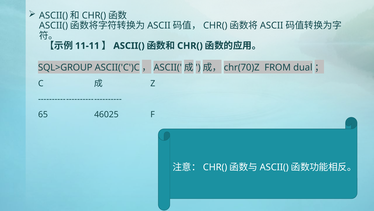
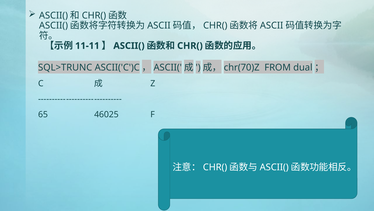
SQL>GROUP: SQL>GROUP -> SQL>TRUNC (65, 67)
